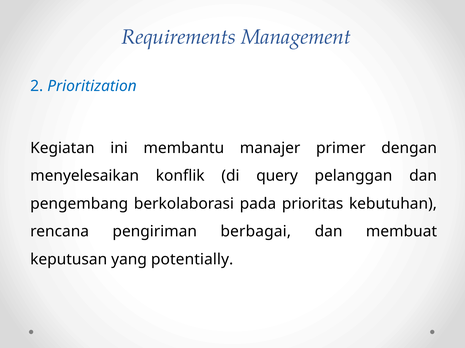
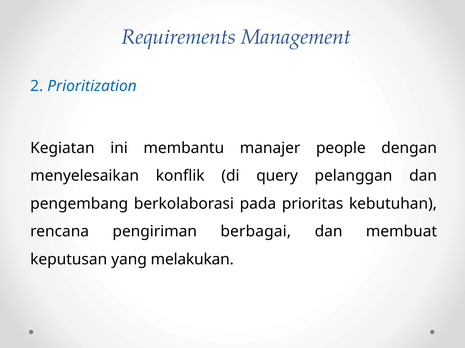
primer: primer -> people (341, 148)
potentially: potentially -> melakukan (192, 260)
